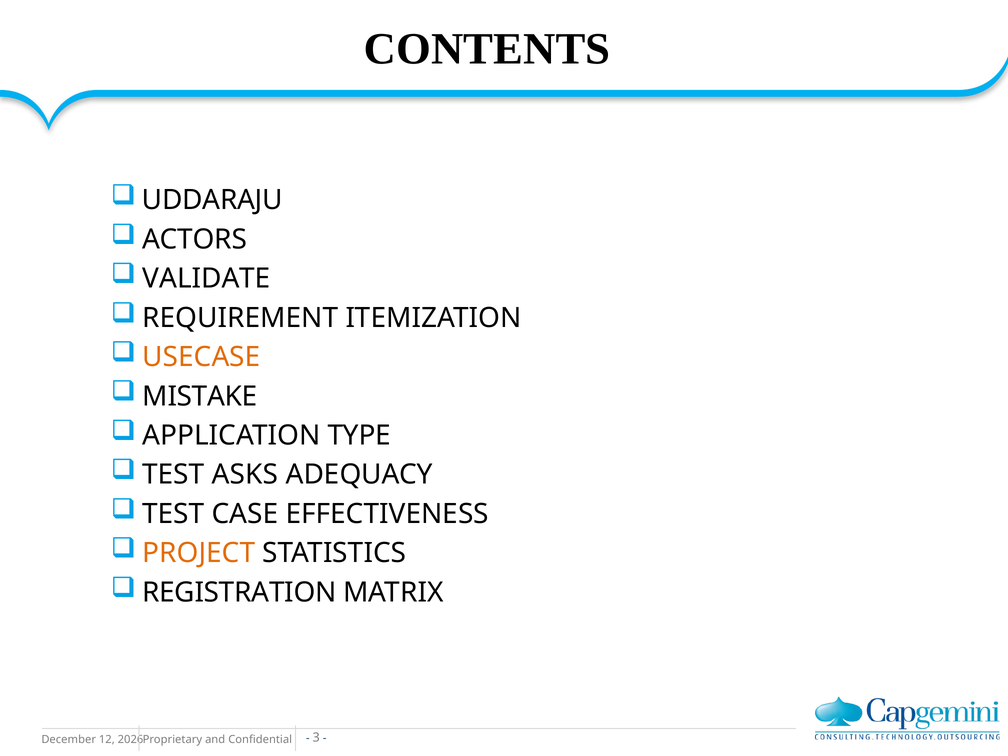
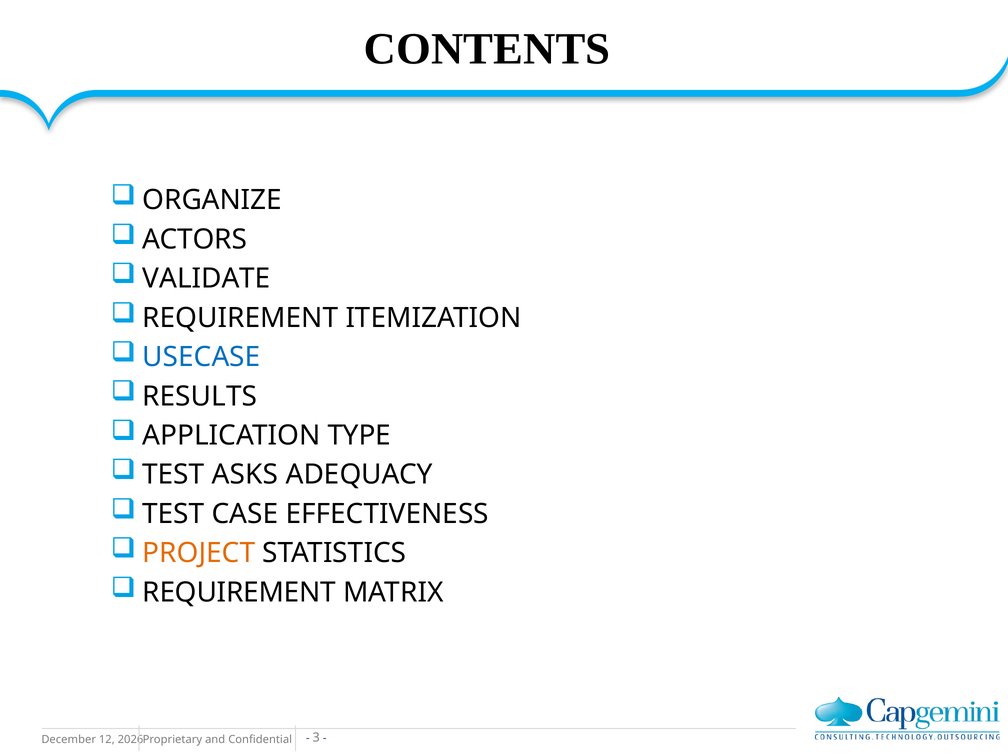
UDDARAJU: UDDARAJU -> ORGANIZE (212, 200)
USECASE colour: orange -> blue (201, 357)
MISTAKE: MISTAKE -> RESULTS (200, 396)
REGISTRATION: REGISTRATION -> REQUIREMENT (239, 592)
